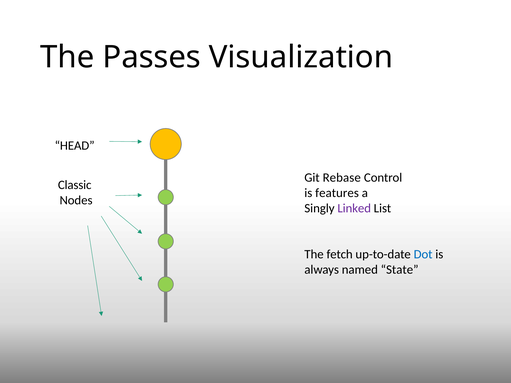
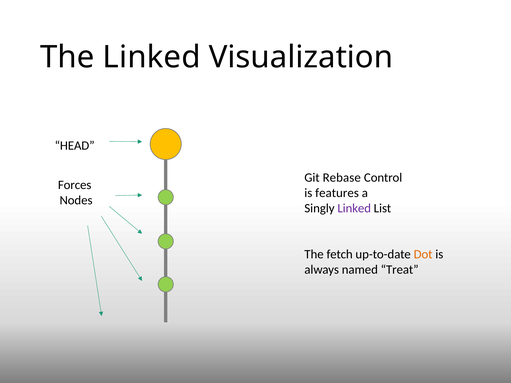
The Passes: Passes -> Linked (152, 57)
Classic: Classic -> Forces (75, 185)
Dot colour: blue -> orange (423, 255)
State: State -> Treat (400, 270)
